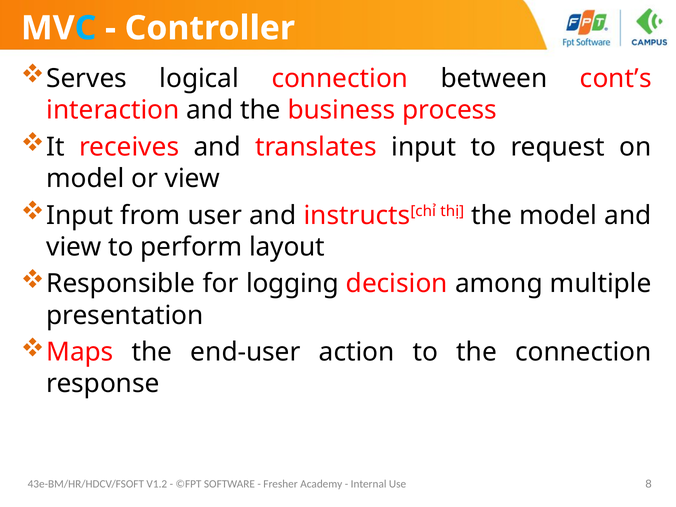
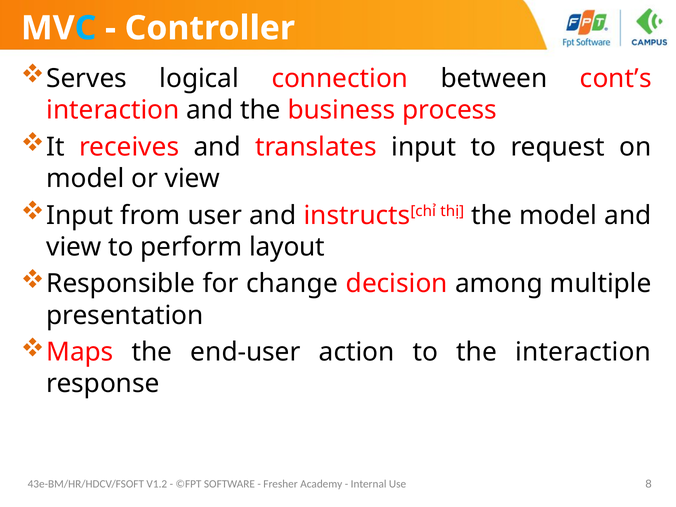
logging: logging -> change (292, 284)
the connection: connection -> interaction (583, 352)
